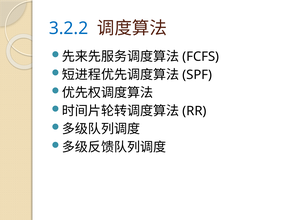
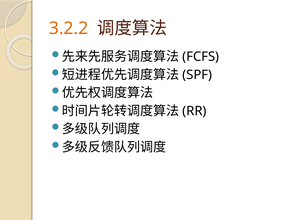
3.2.2 colour: blue -> orange (69, 28)
